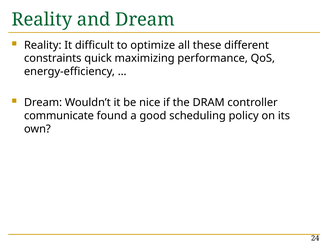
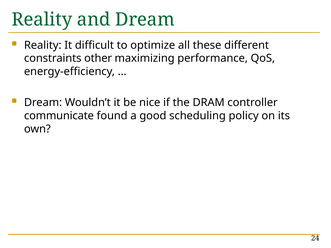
quick: quick -> other (98, 58)
